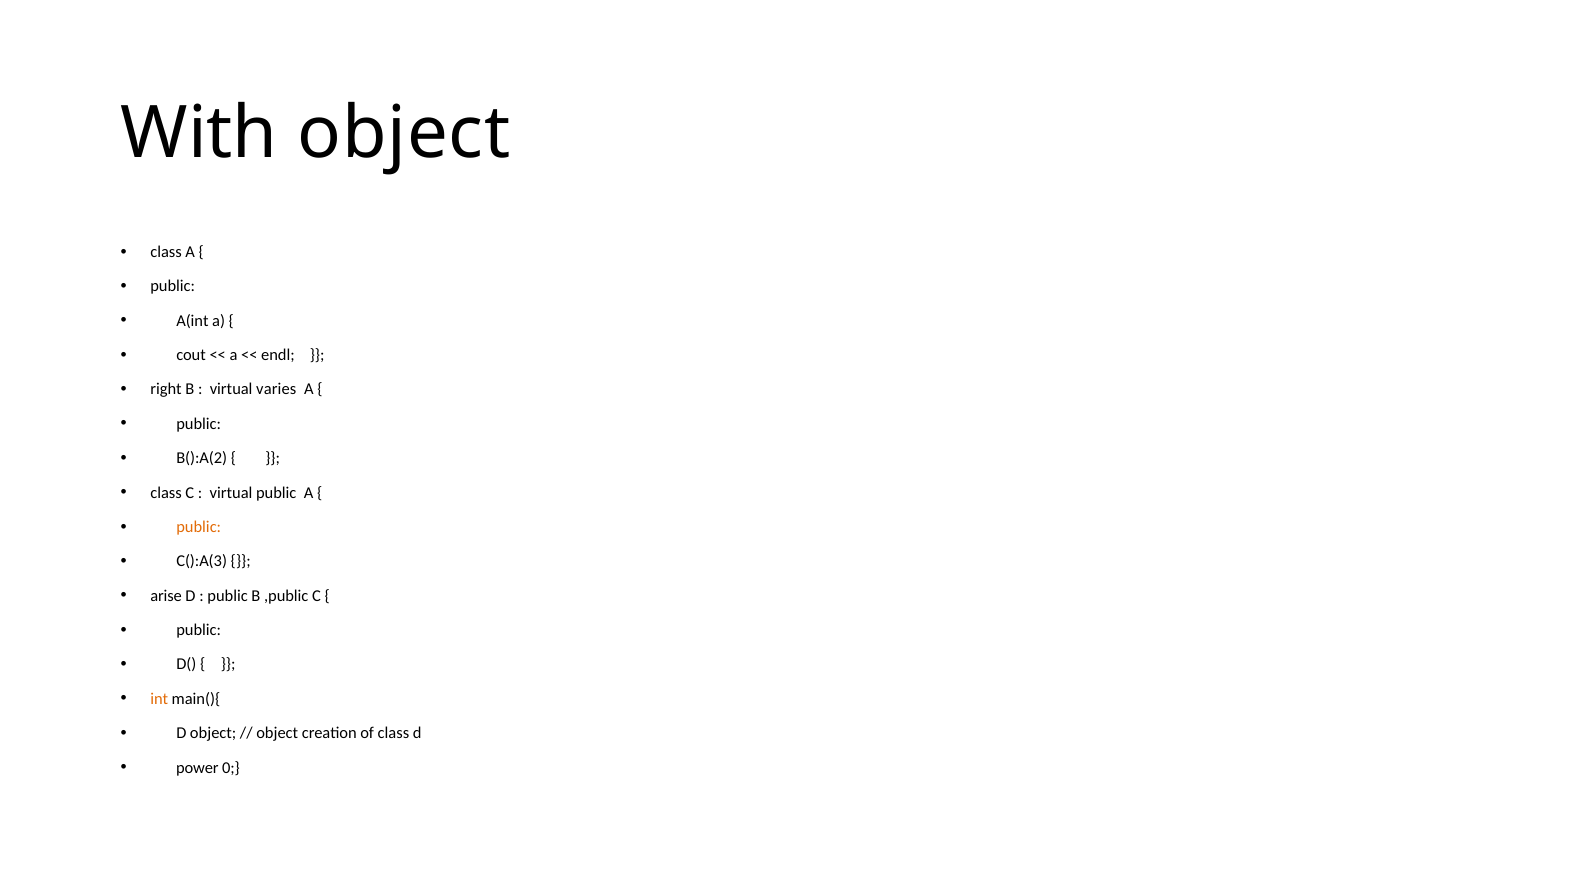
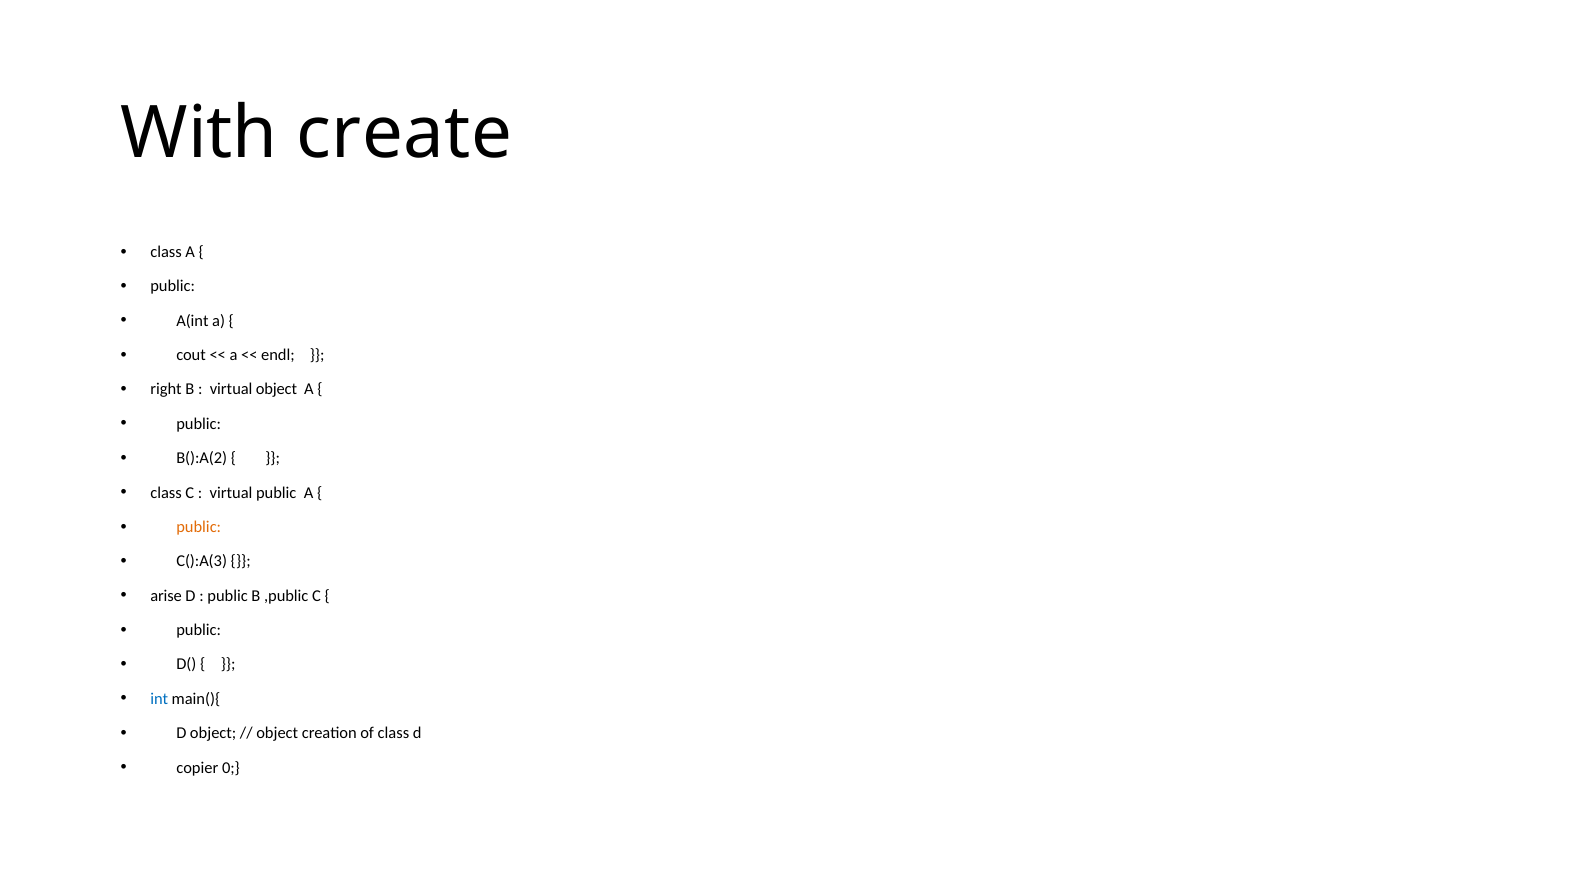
With object: object -> create (404, 133)
virtual varies: varies -> object (276, 389)
int colour: orange -> blue (159, 698)
power: power -> copier (197, 767)
